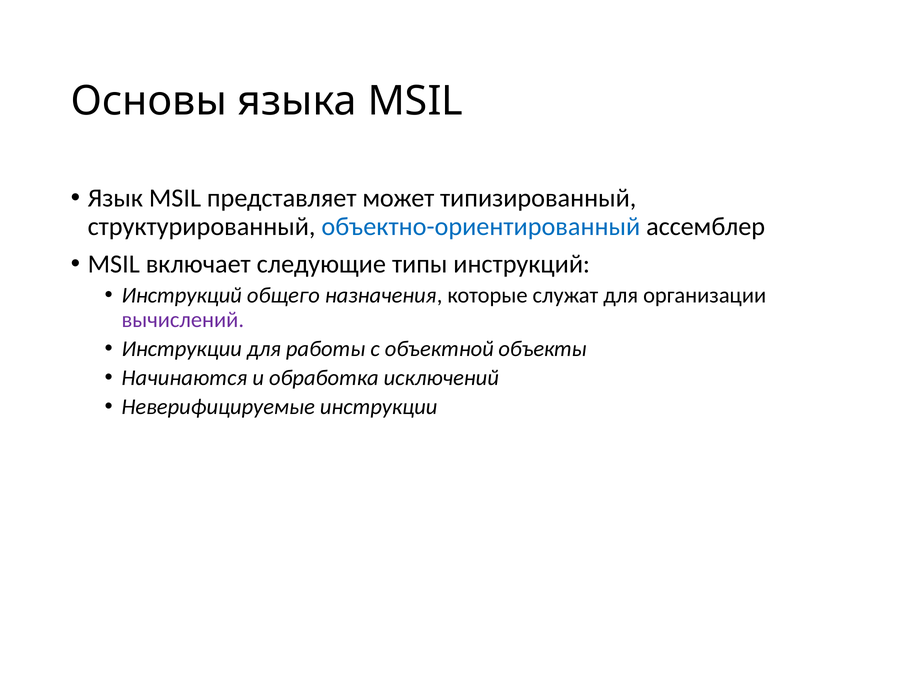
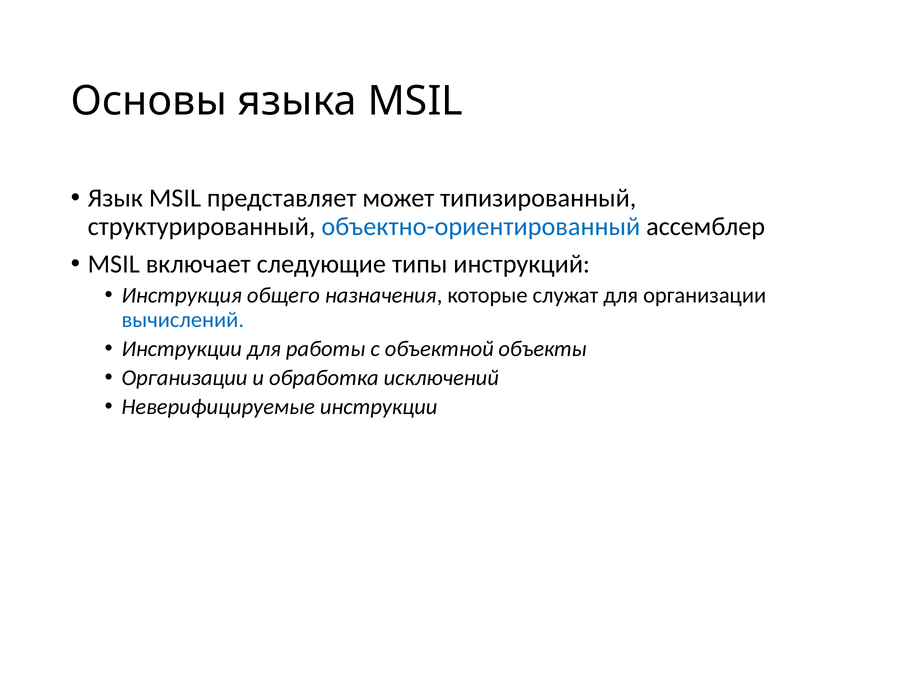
Инструкций: Инструкций -> Инструкция (182, 295)
вычислений colour: purple -> blue (183, 320)
Начинаются: Начинаются -> Организации (184, 378)
